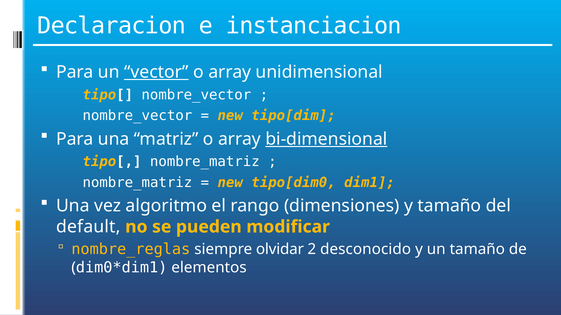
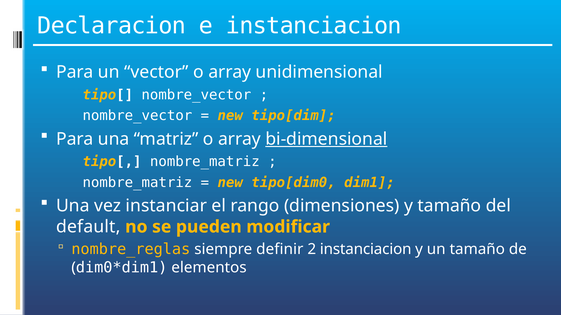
vector underline: present -> none (156, 72)
algoritmo: algoritmo -> instanciar (166, 206)
olvidar: olvidar -> definir (280, 250)
2 desconocido: desconocido -> instanciacion (366, 250)
